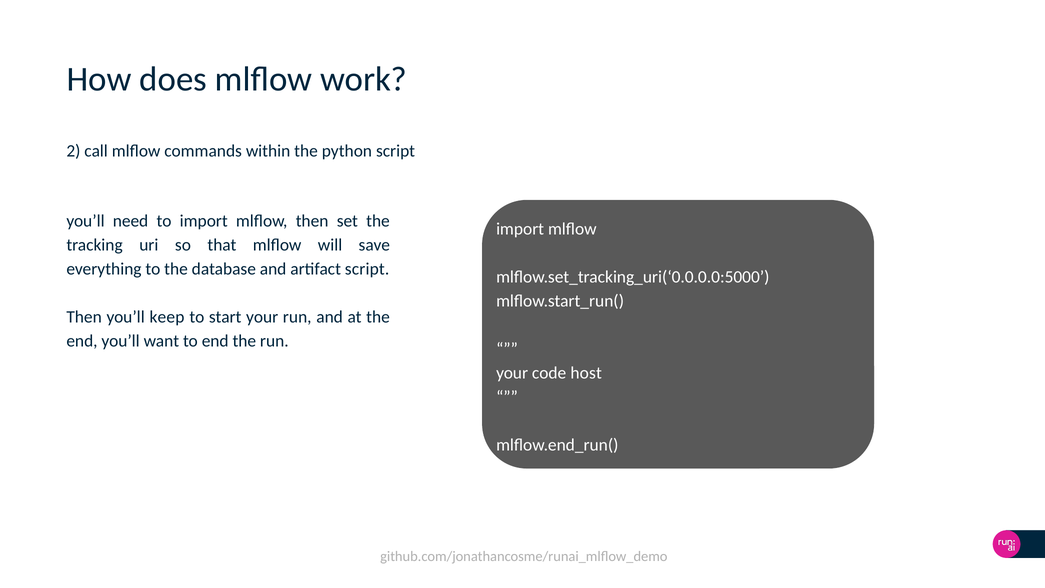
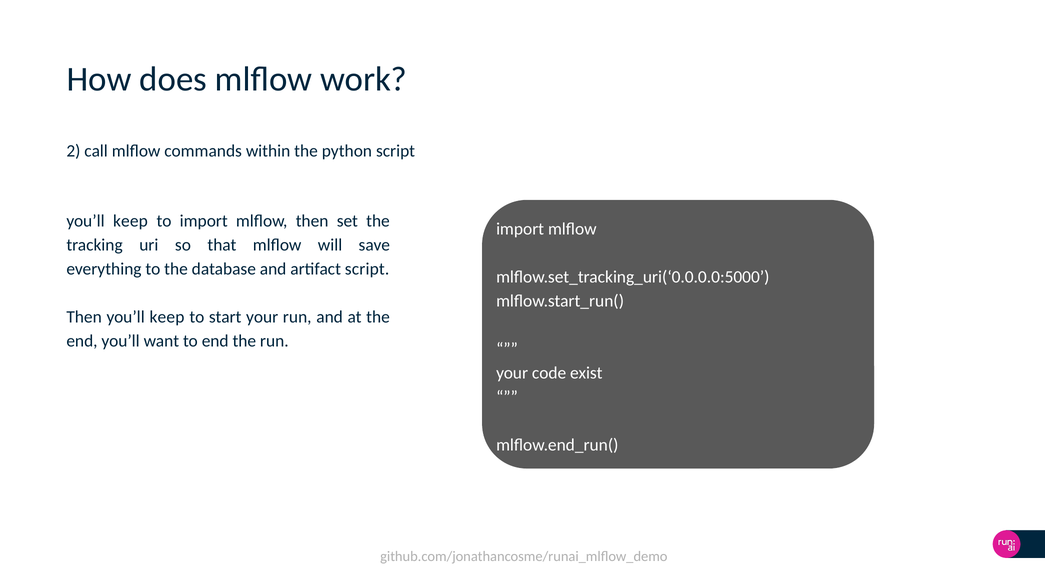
need: need -> keep (130, 221)
host: host -> exist (586, 373)
